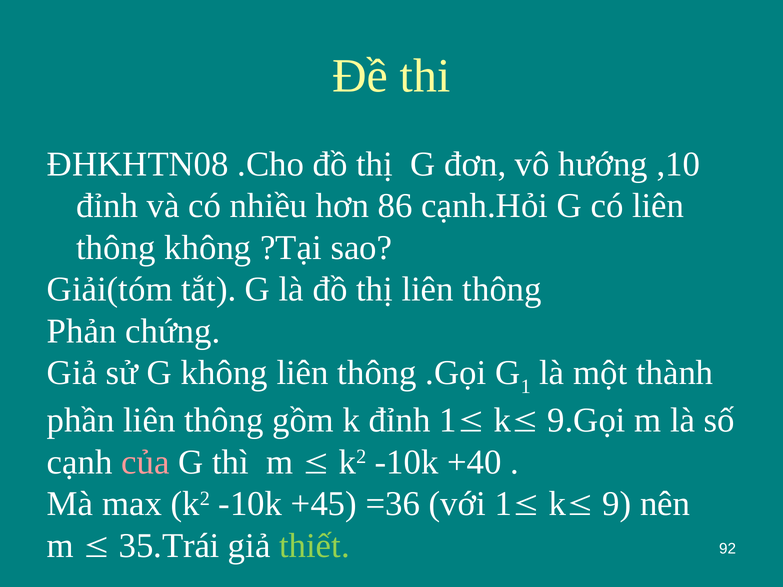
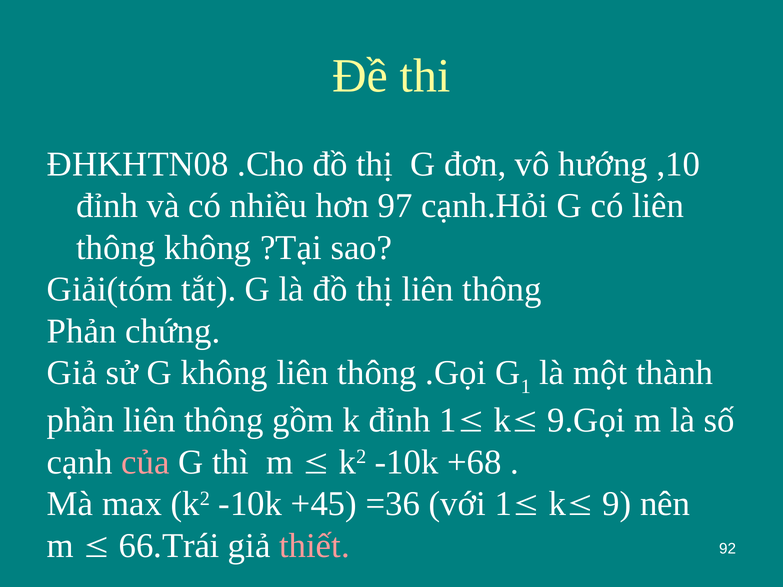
86: 86 -> 97 (395, 206)
+40: +40 -> +68 (474, 462)
35.Trái: 35.Trái -> 66.Trái (169, 546)
thiết colour: light green -> pink (315, 546)
